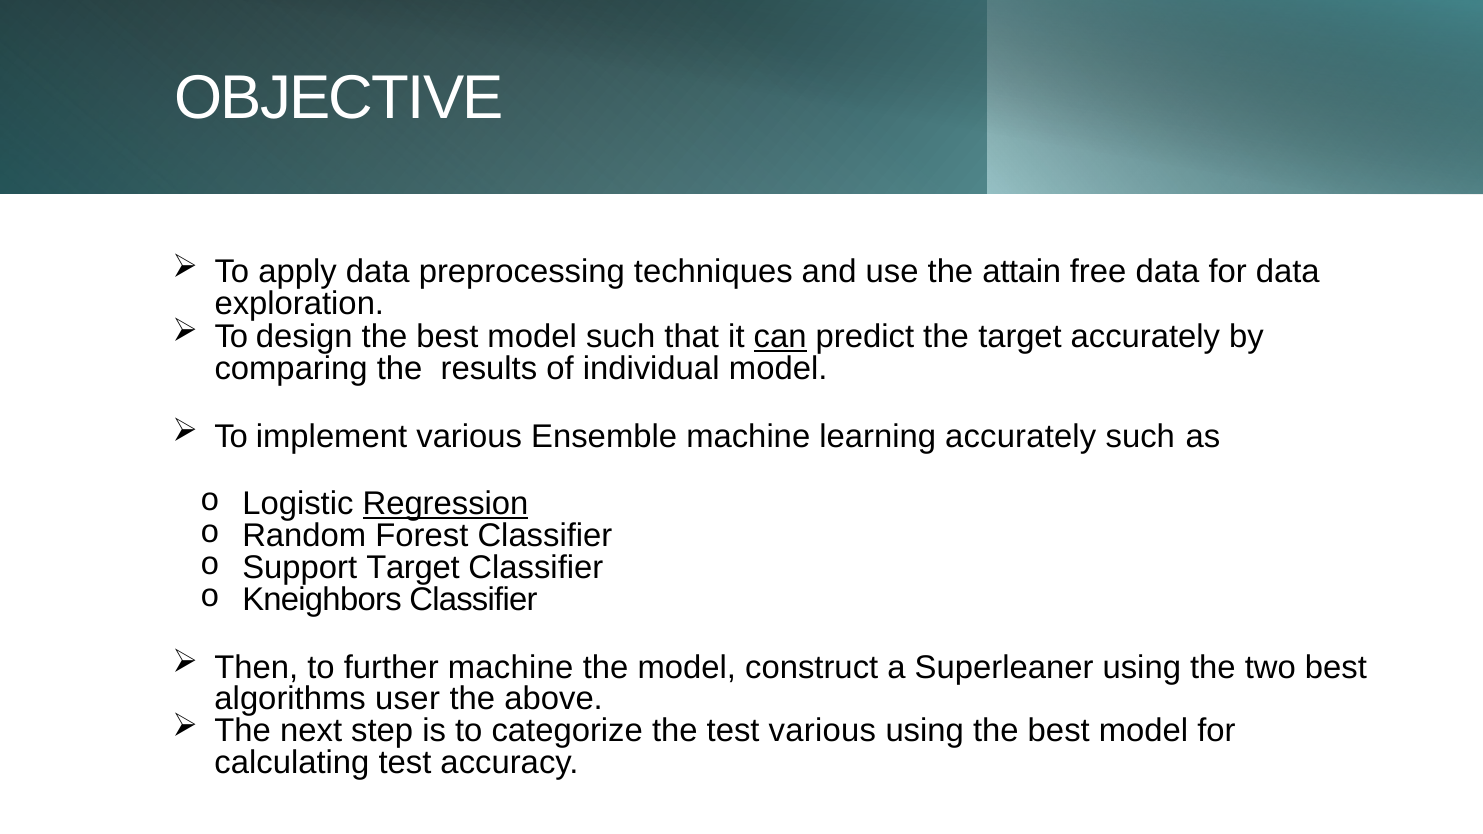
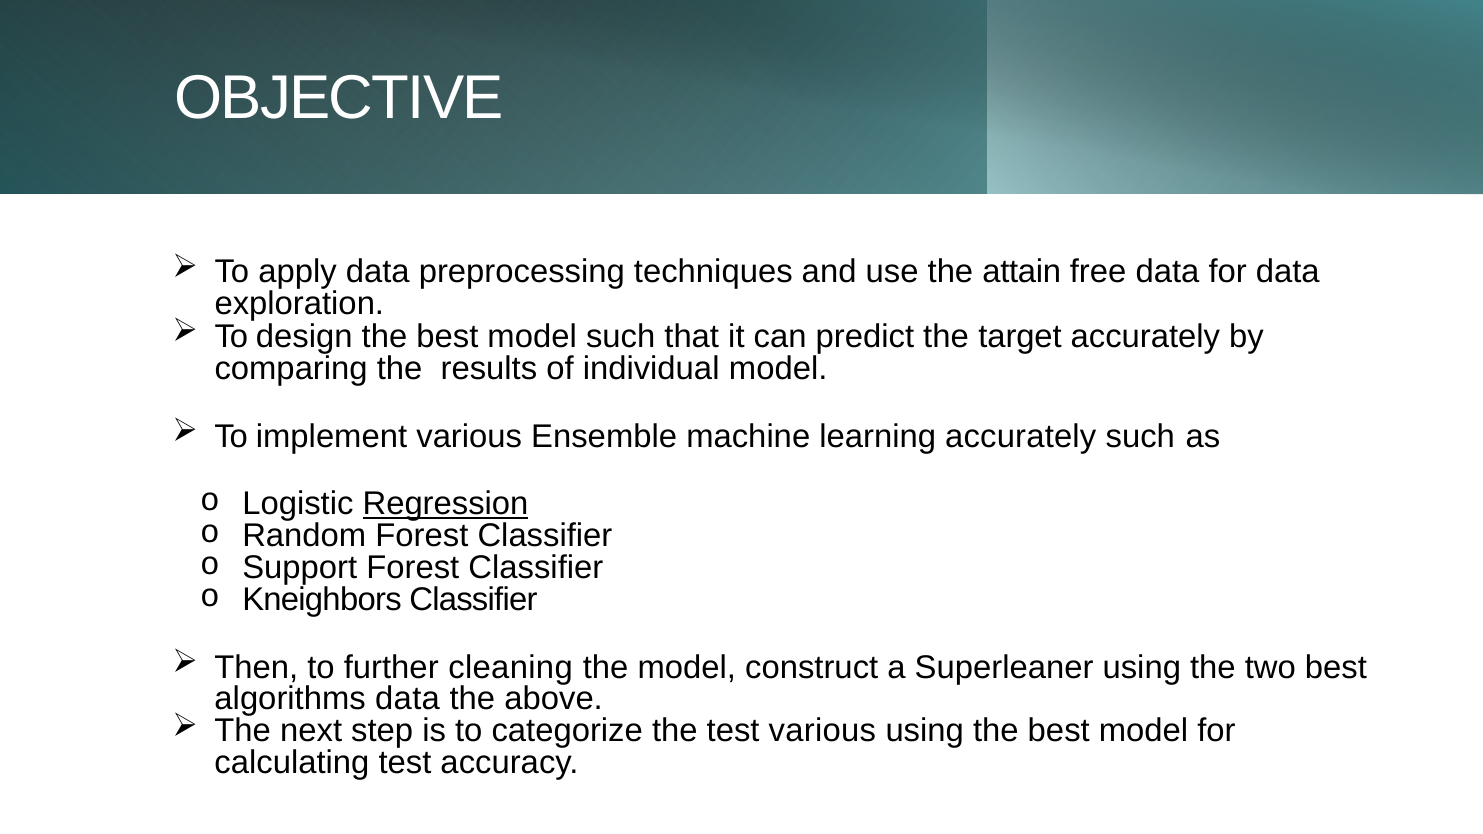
can underline: present -> none (780, 337)
Support Target: Target -> Forest (413, 568)
further machine: machine -> cleaning (511, 667)
algorithms user: user -> data (408, 699)
